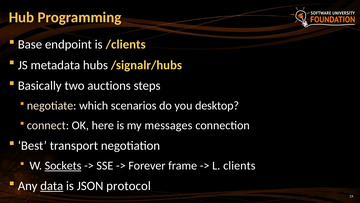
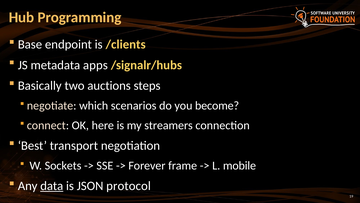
hubs: hubs -> apps (95, 65)
desktop: desktop -> become (217, 106)
messages: messages -> streamers (169, 125)
Sockets underline: present -> none (63, 165)
clients: clients -> mobile (239, 165)
